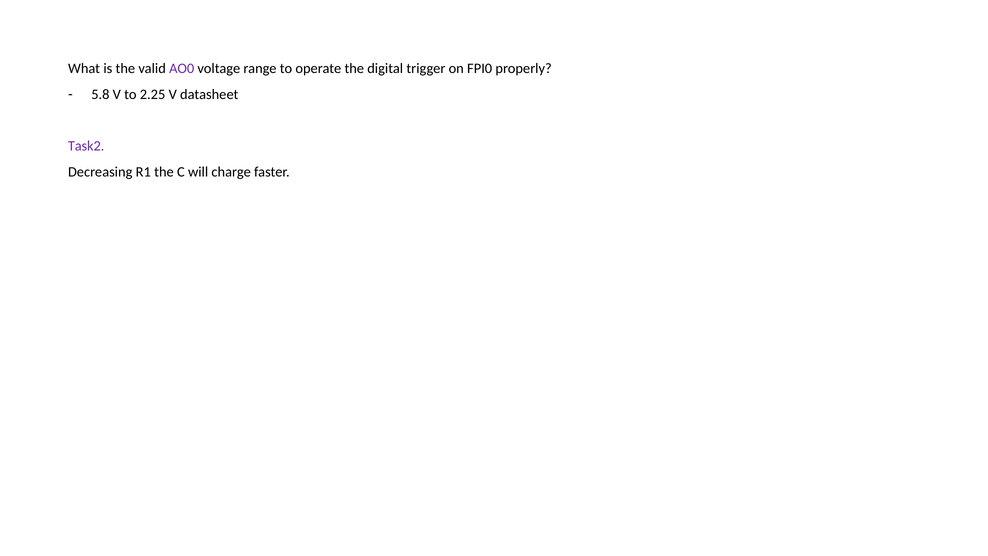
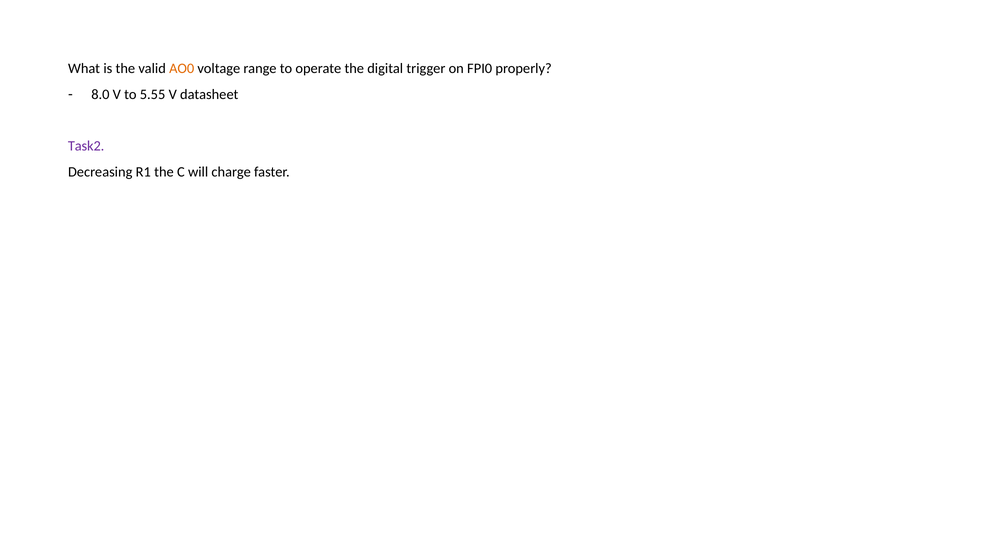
AO0 colour: purple -> orange (182, 68)
5.8: 5.8 -> 8.0 (100, 94)
2.25: 2.25 -> 5.55 (153, 94)
